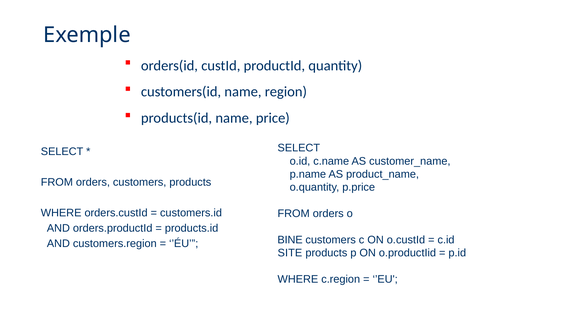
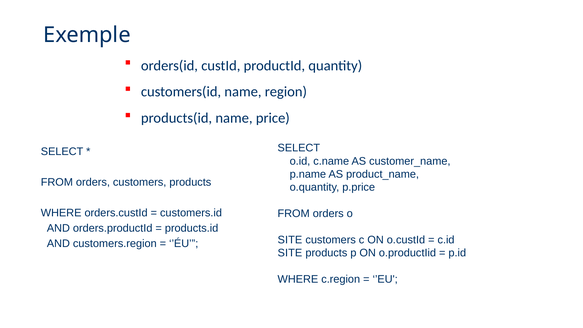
BINE: BINE -> SITE (290, 240)
